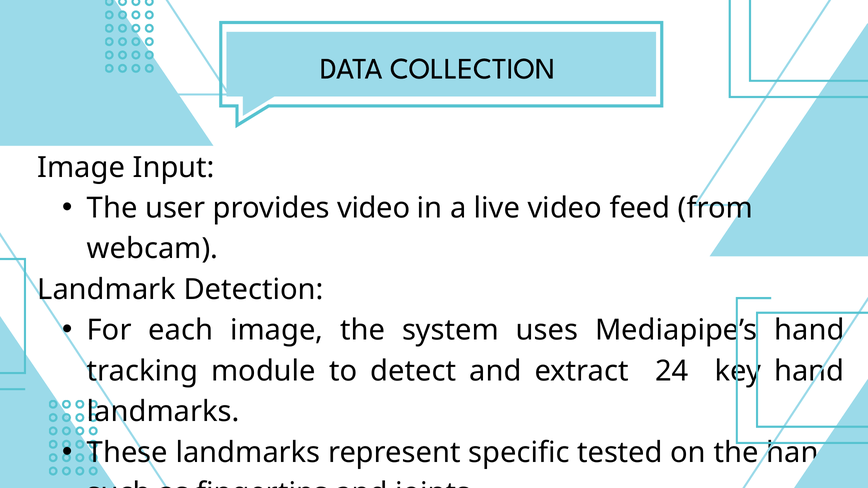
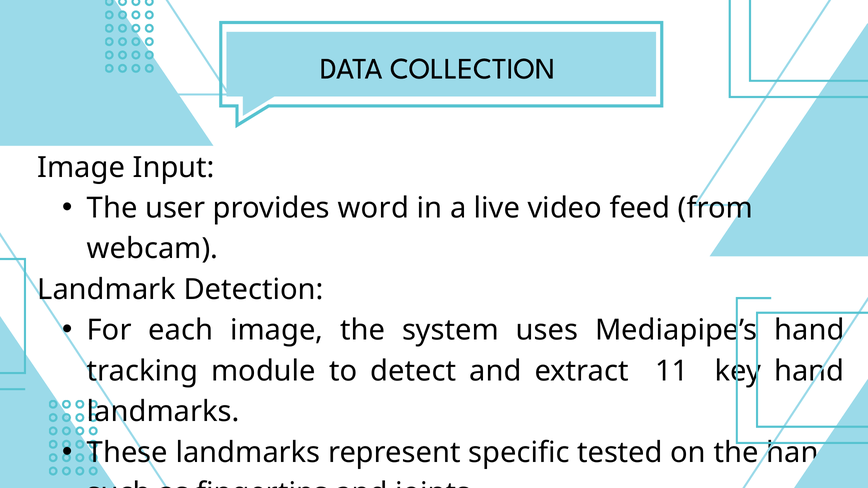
provides video: video -> word (373, 208)
24: 24 -> 11 (672, 371)
